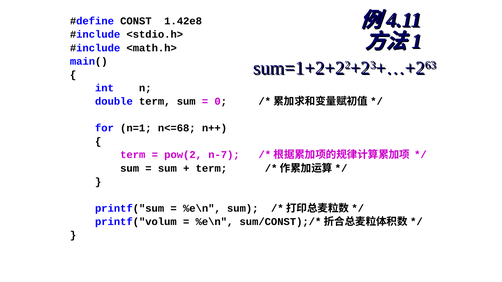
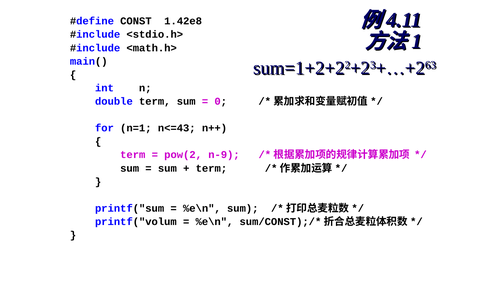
n<=68: n<=68 -> n<=43 (177, 128)
n-7: n-7 -> n-9 (224, 155)
